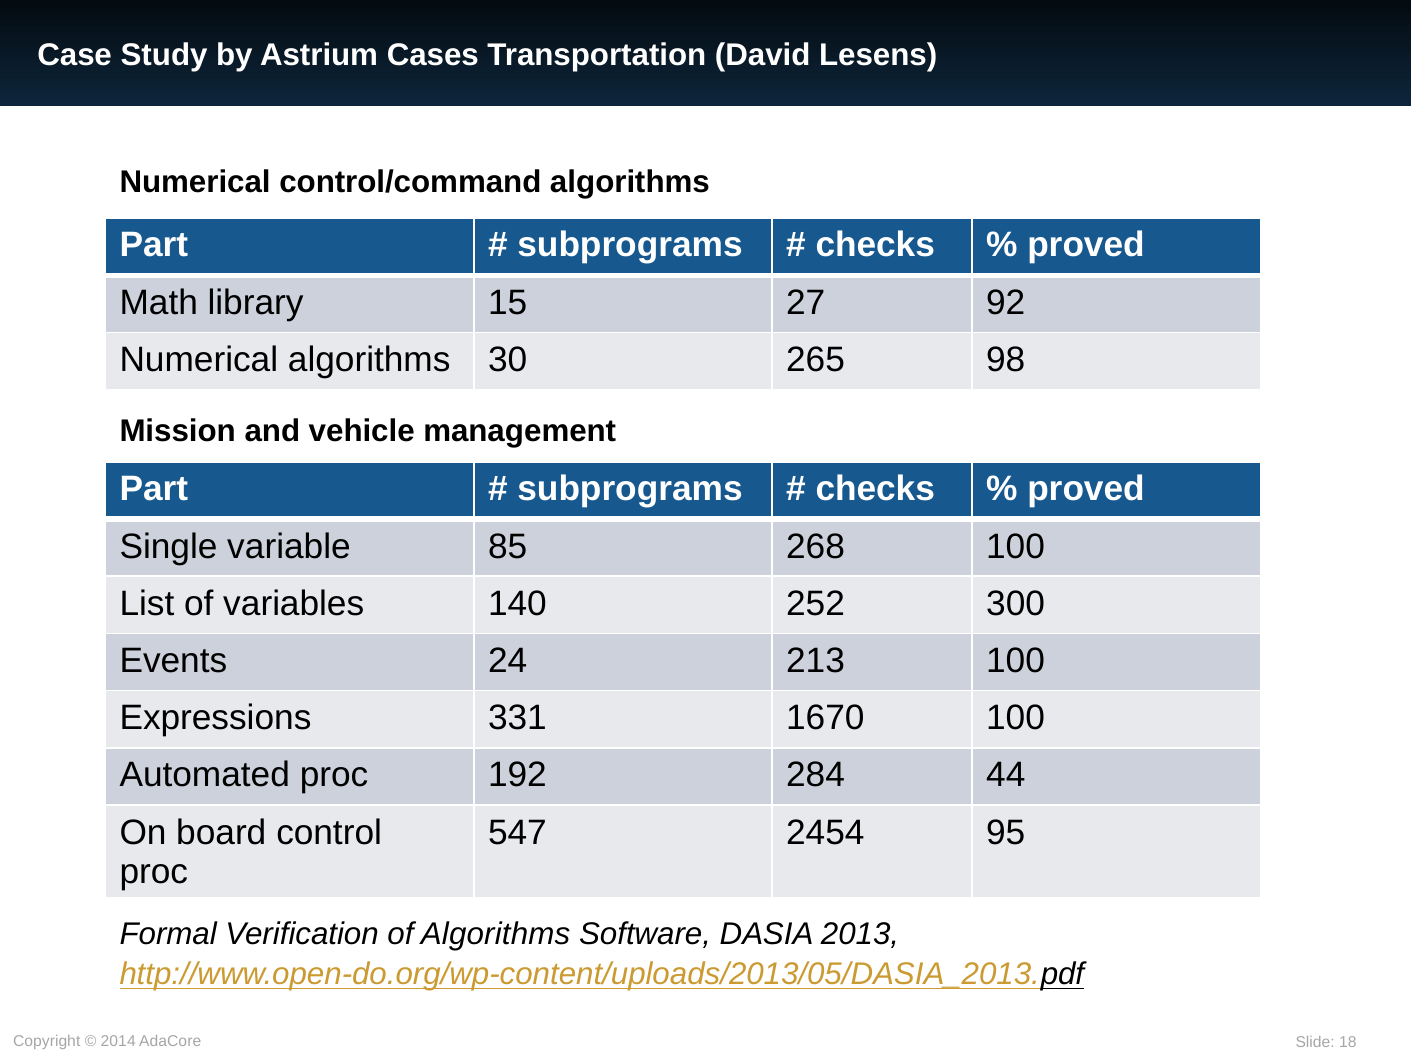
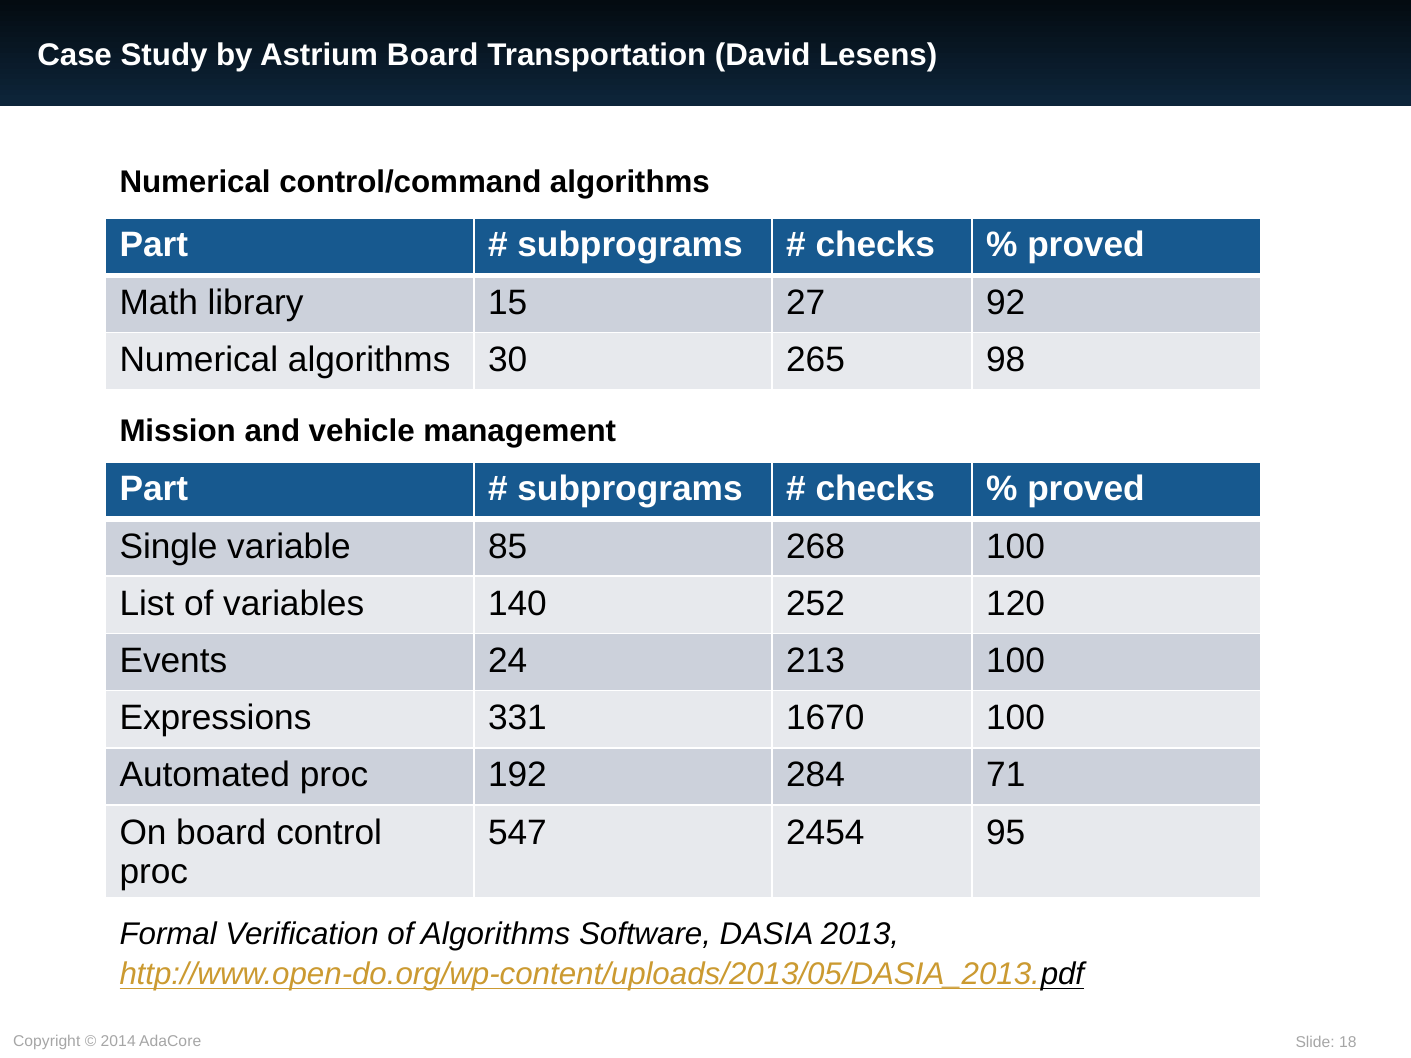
Astrium Cases: Cases -> Board (433, 55)
300: 300 -> 120 (1016, 604)
44: 44 -> 71 (1006, 775)
